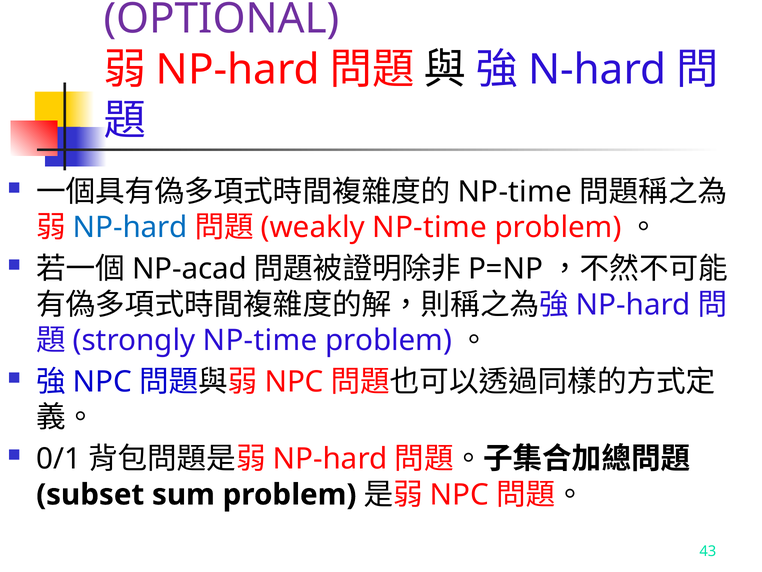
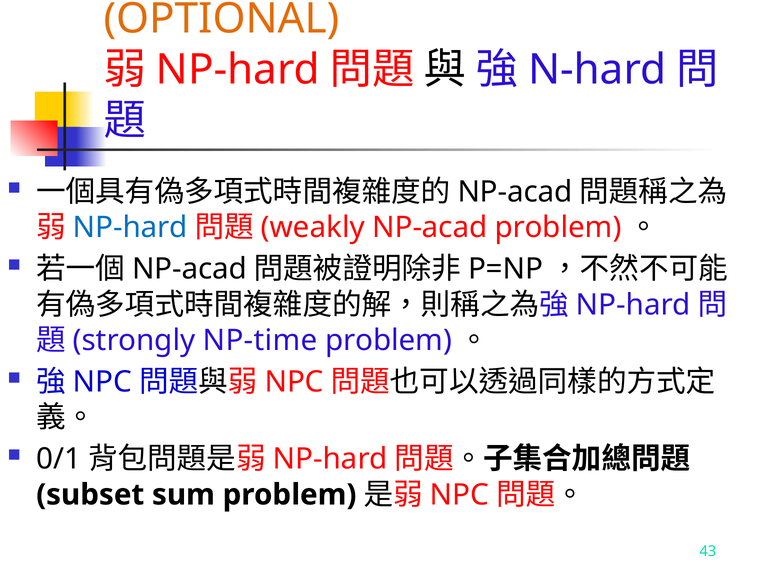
OPTIONAL colour: purple -> orange (222, 19)
NP-time: NP-time -> NP-acad (515, 192)
NP-time: NP-time -> NP-acad (430, 227)
